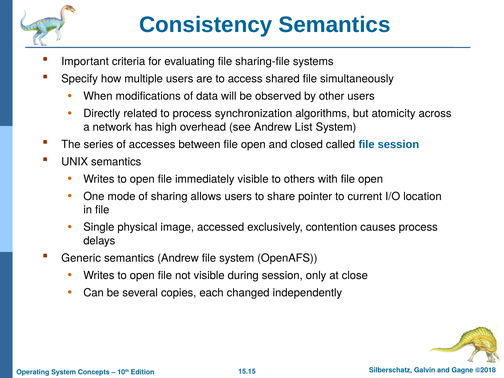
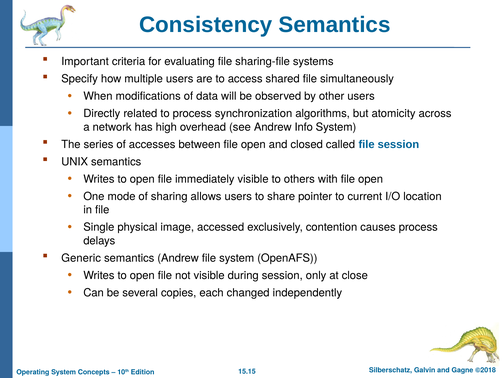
List: List -> Info (304, 127)
